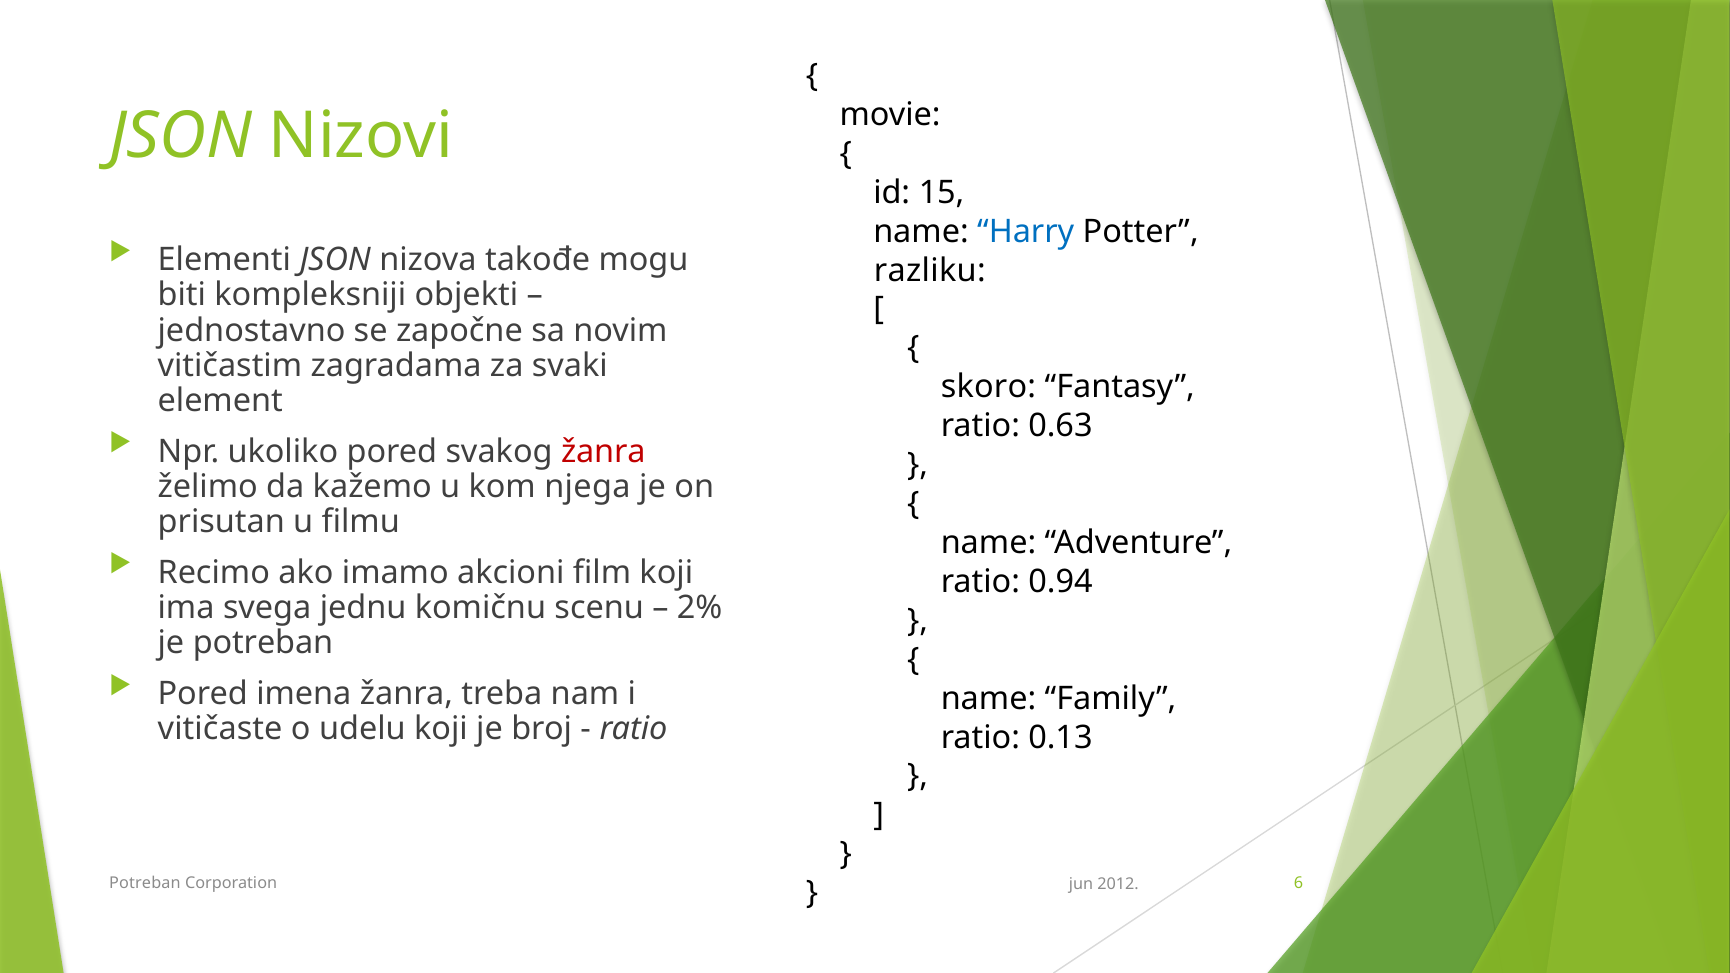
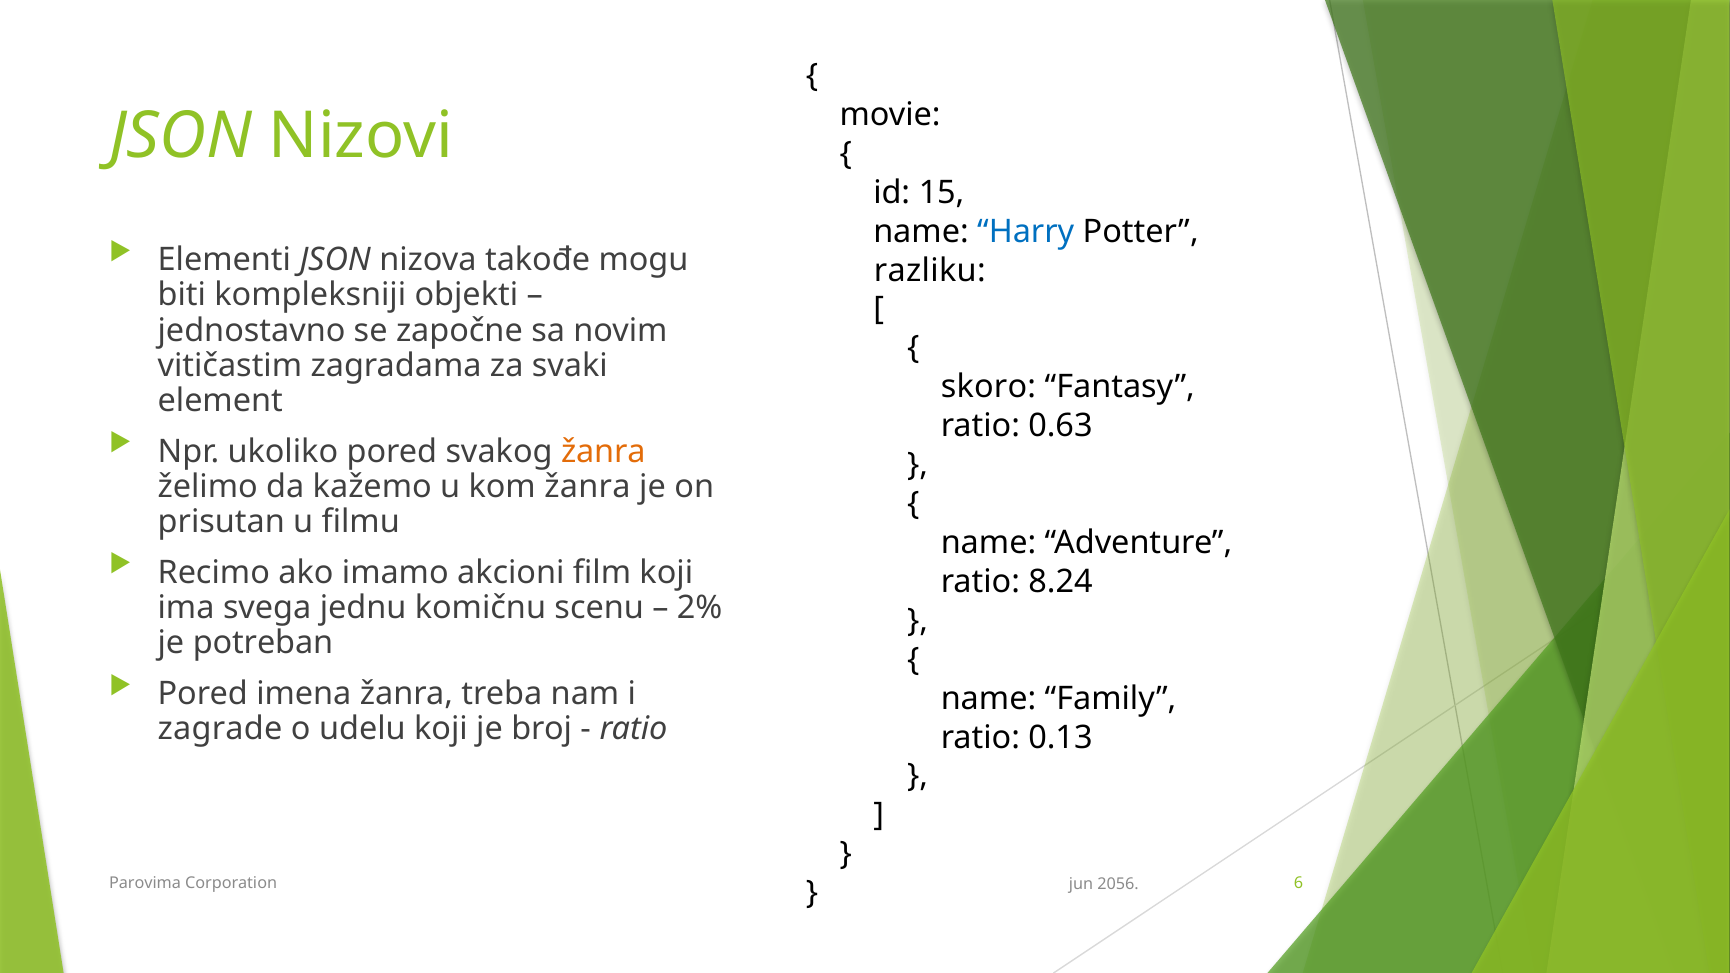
žanra colour: red -> orange (603, 452)
kom njega: njega -> žanra (587, 487)
0.94: 0.94 -> 8.24 (1060, 582)
vitičaste: vitičaste -> zagrade (220, 729)
Potreban: Potreban -> Parovima (145, 883)
2012: 2012 -> 2056 (1118, 884)
